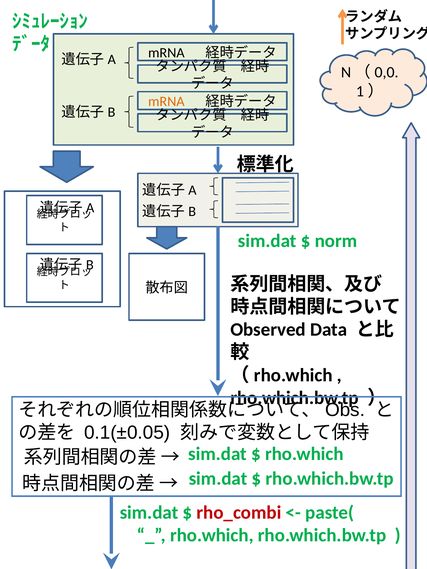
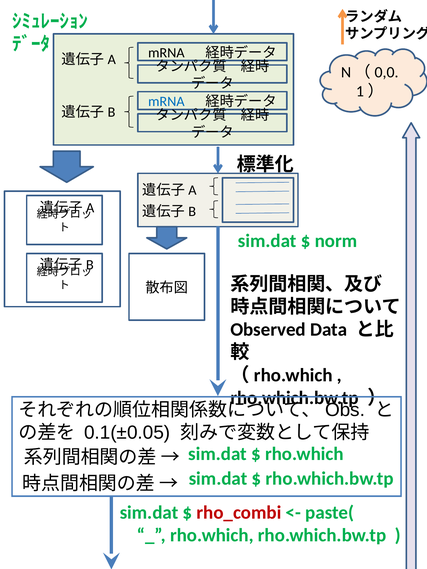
mRNA colour: orange -> blue (166, 102)
